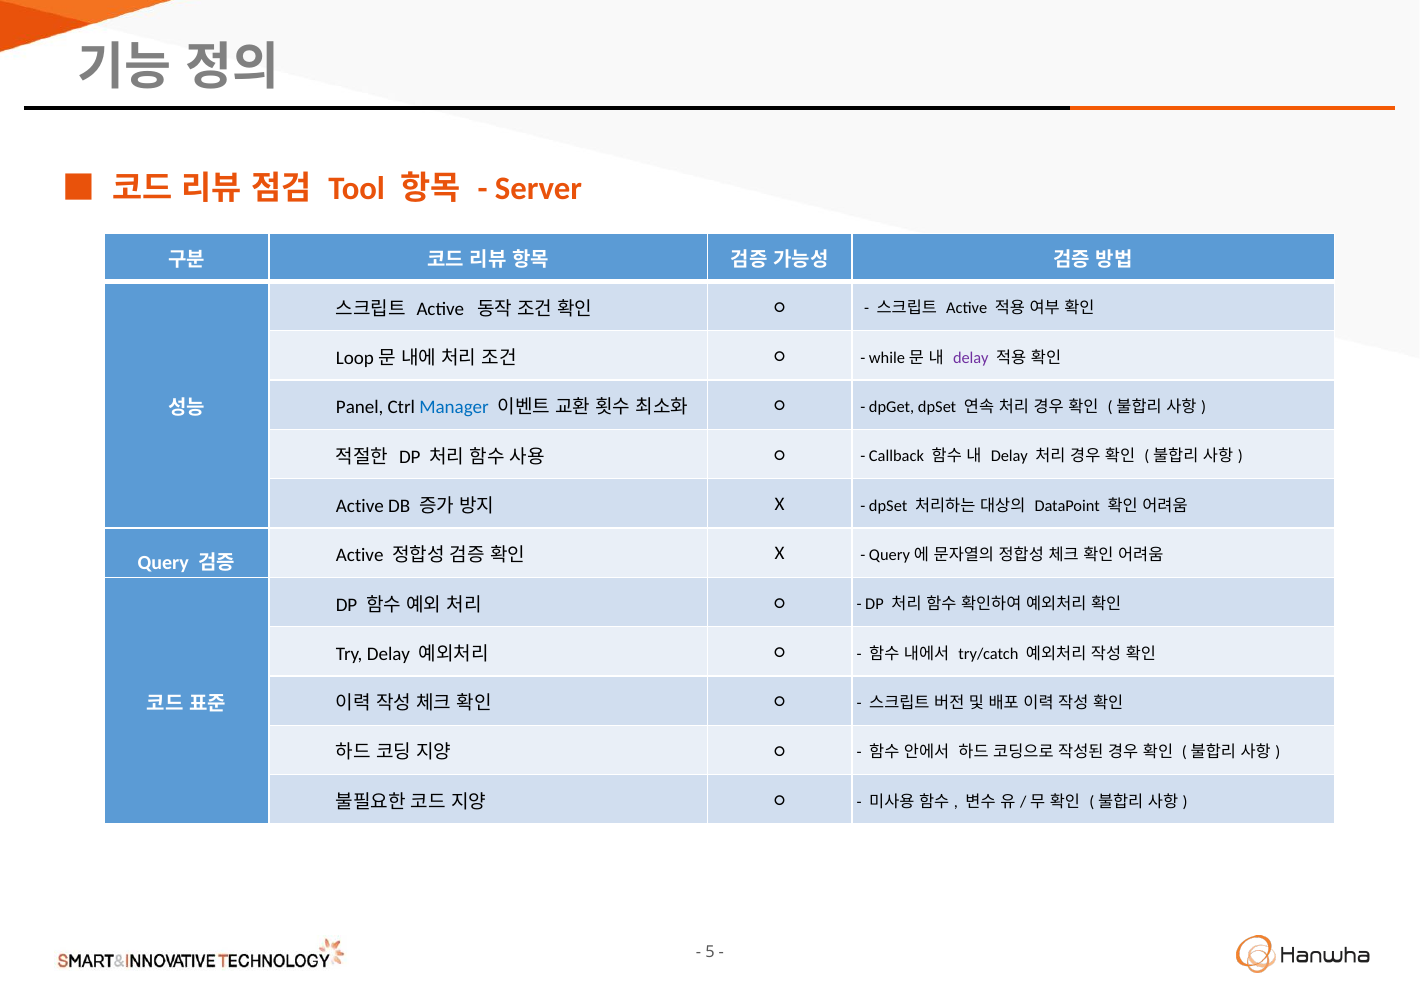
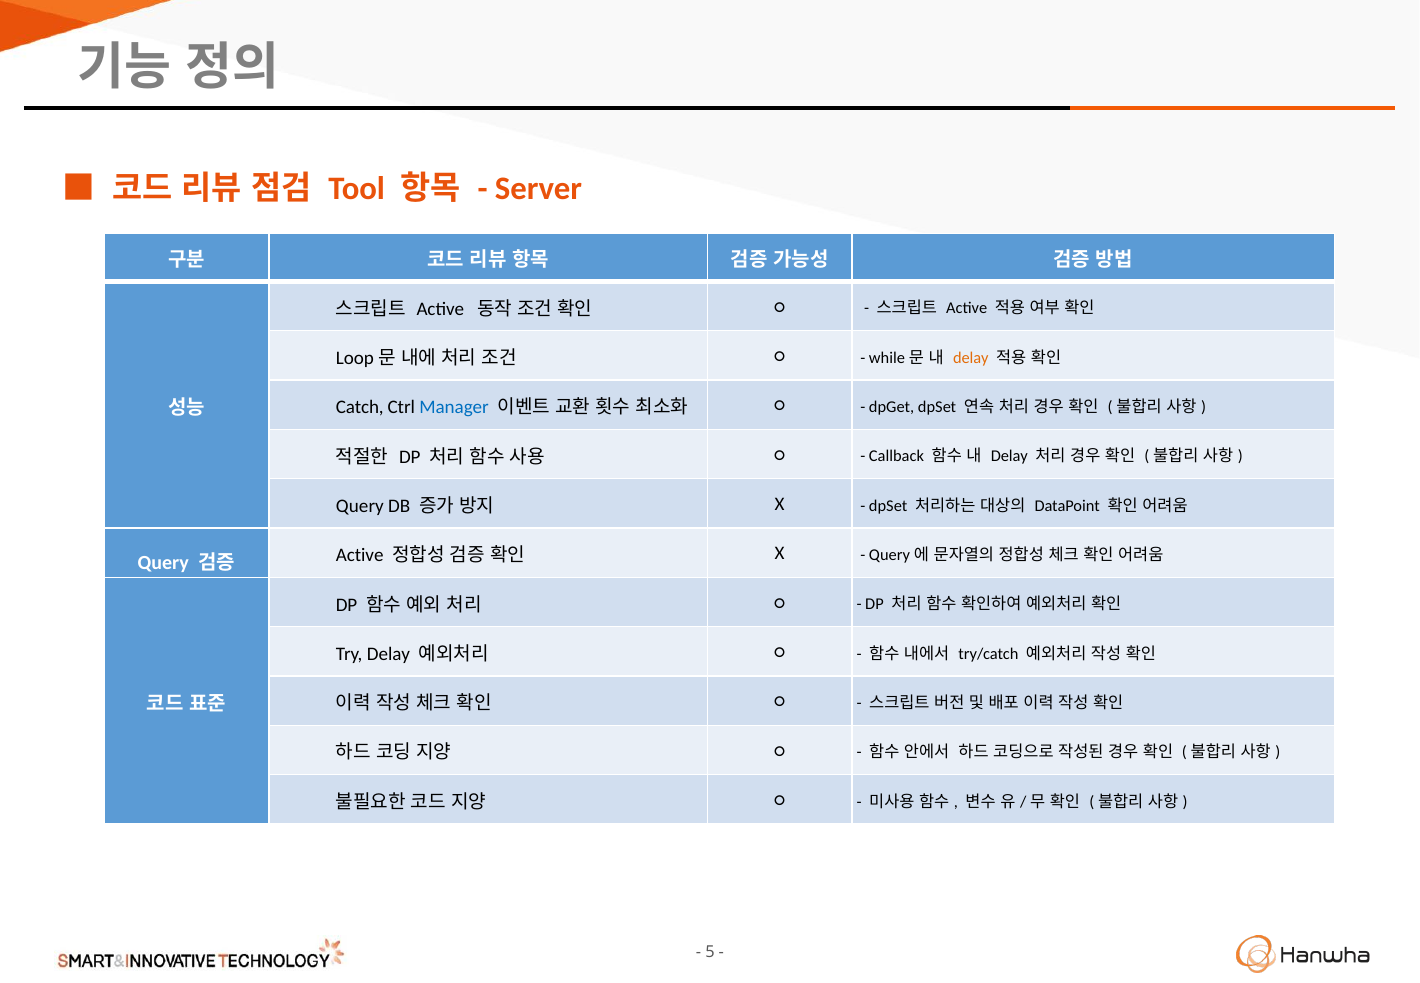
delay colour: purple -> orange (971, 358)
Panel: Panel -> Catch (360, 407)
Active: Active -> Query (360, 506)
